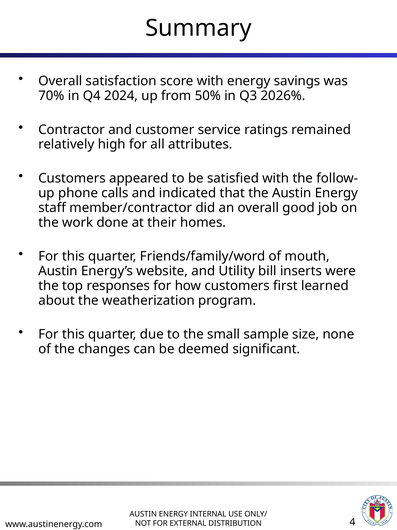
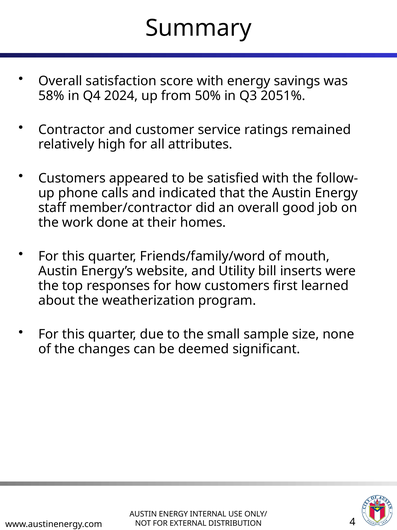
70%: 70% -> 58% (51, 96)
2026%: 2026% -> 2051% (283, 96)
